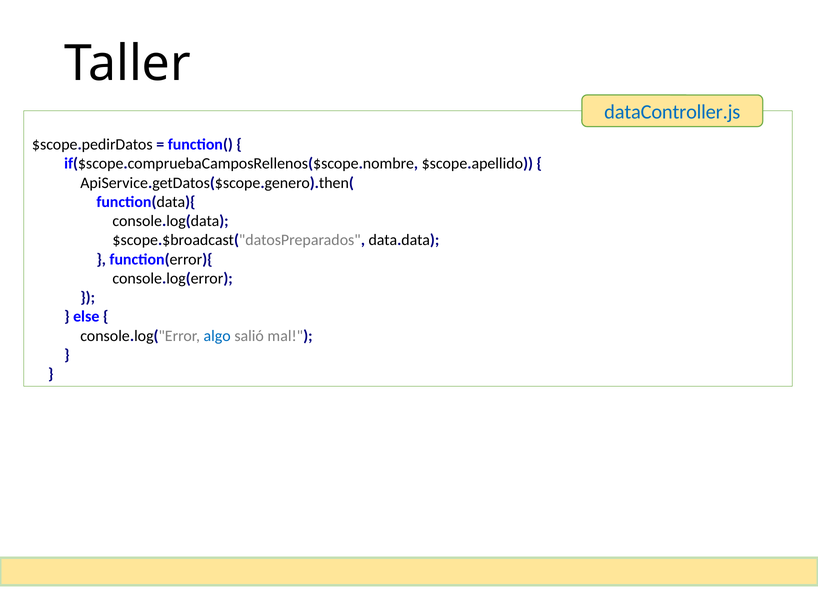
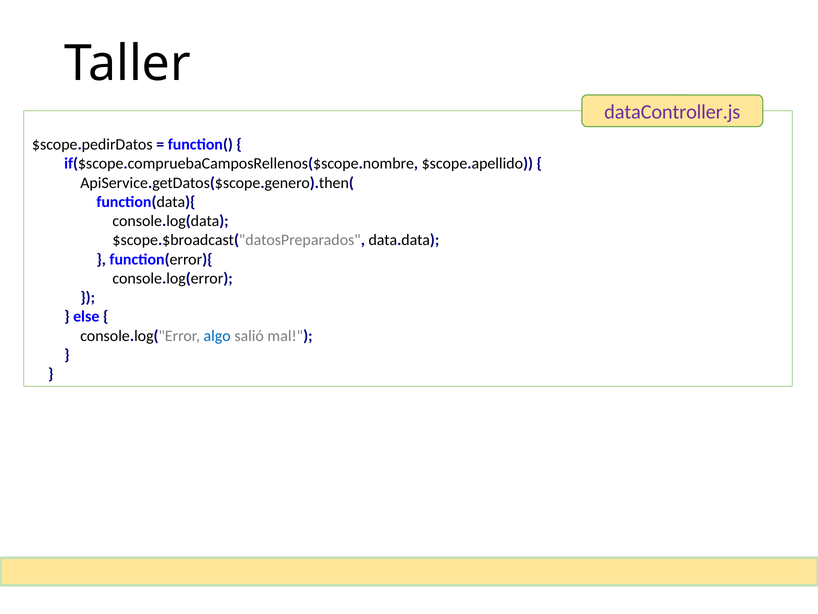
dataController.js colour: blue -> purple (672, 112)
